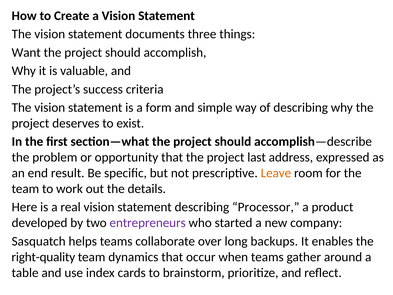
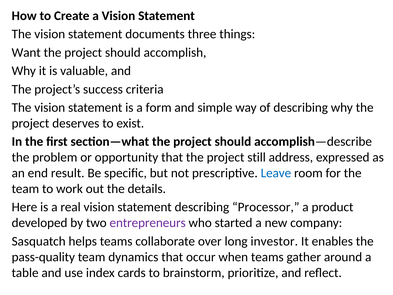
last: last -> still (257, 157)
Leave colour: orange -> blue (276, 173)
backups: backups -> investor (274, 241)
right-quality: right-quality -> pass-quality (43, 257)
